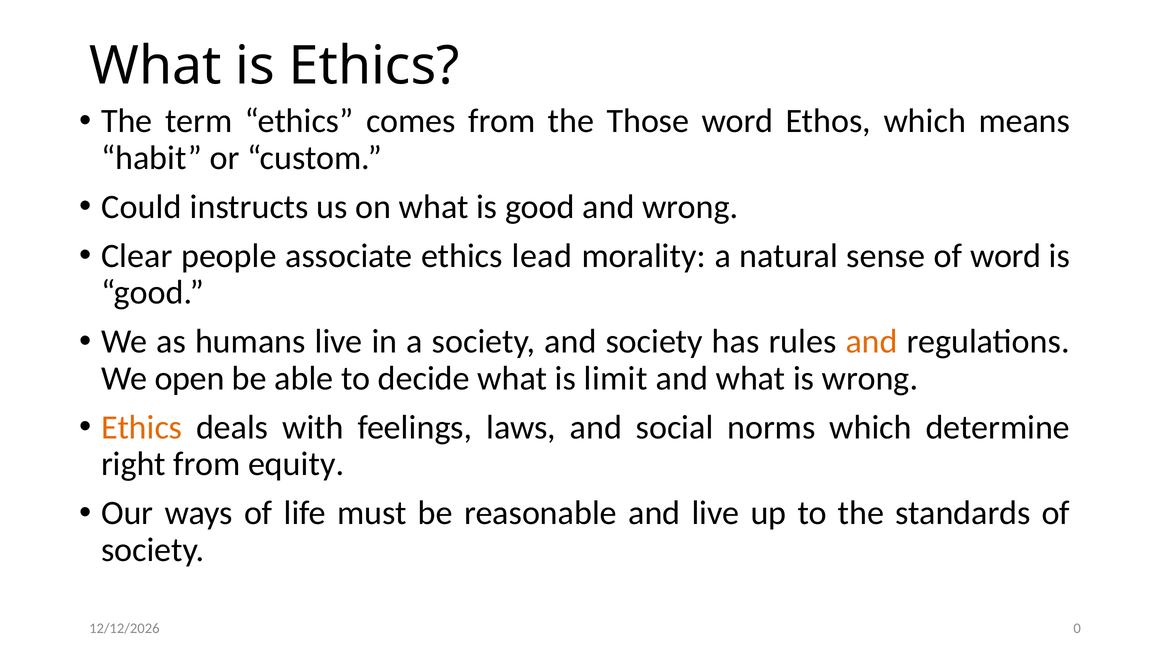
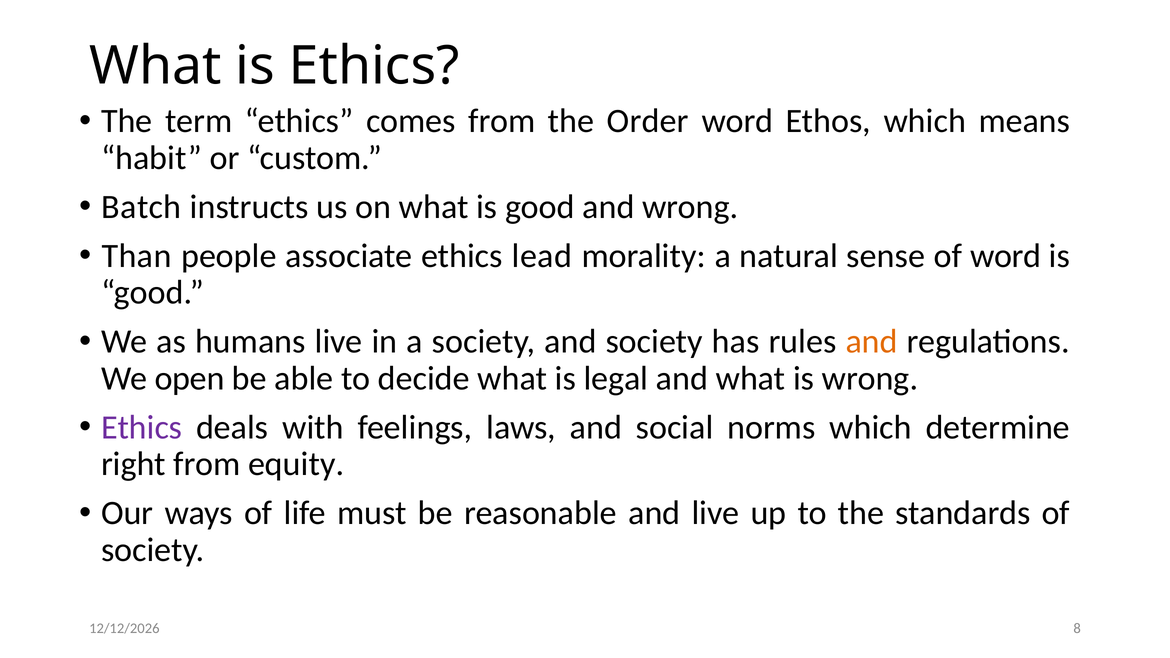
Those: Those -> Order (648, 121)
Could: Could -> Batch (141, 207)
Clear: Clear -> Than (137, 256)
limit: limit -> legal (616, 379)
Ethics colour: orange -> purple (142, 428)
0: 0 -> 8 (1077, 628)
